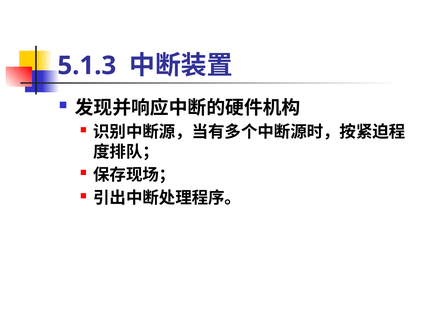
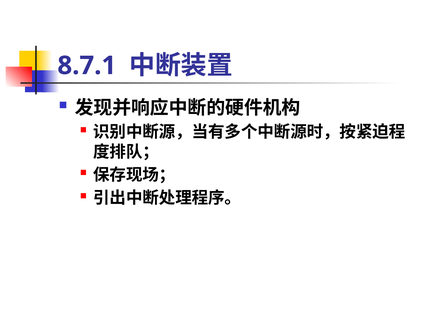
5.1.3: 5.1.3 -> 8.7.1 (87, 66)
